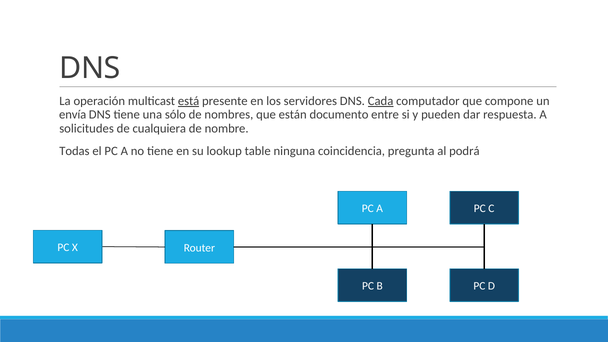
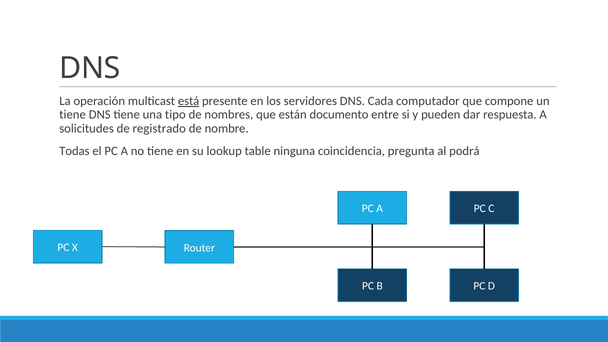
Cada underline: present -> none (381, 101)
envía: envía -> tiene (73, 115)
sólo: sólo -> tipo (175, 115)
cualquiera: cualquiera -> registrado (159, 128)
